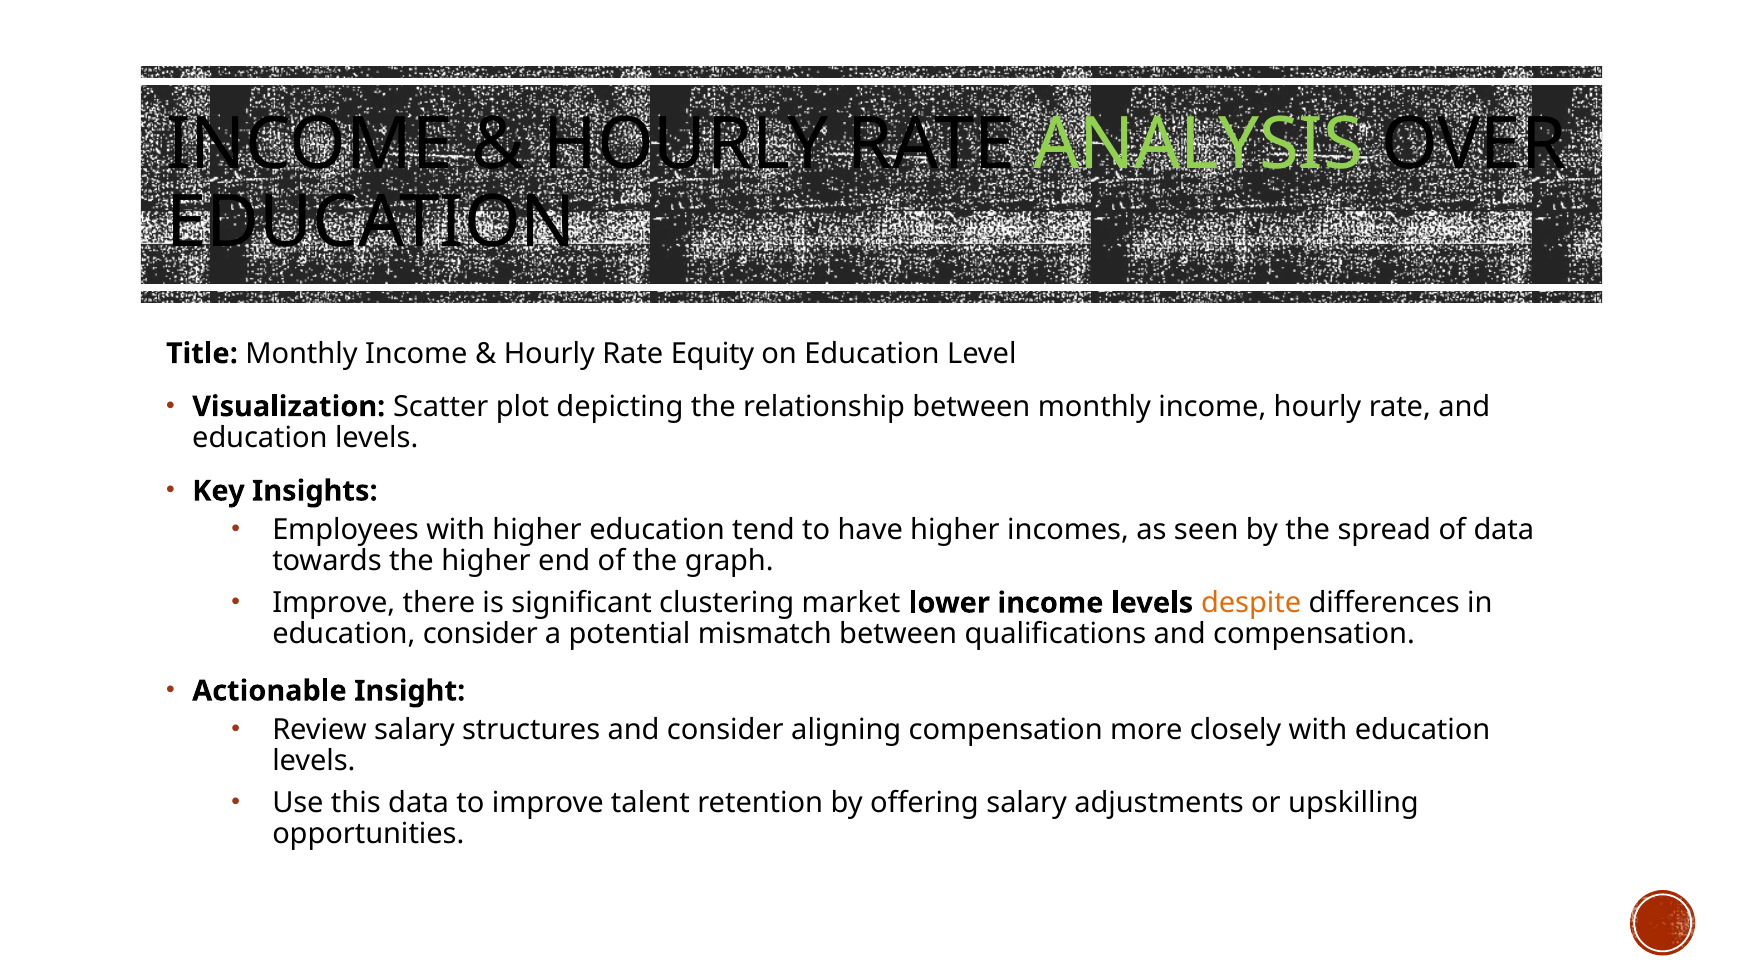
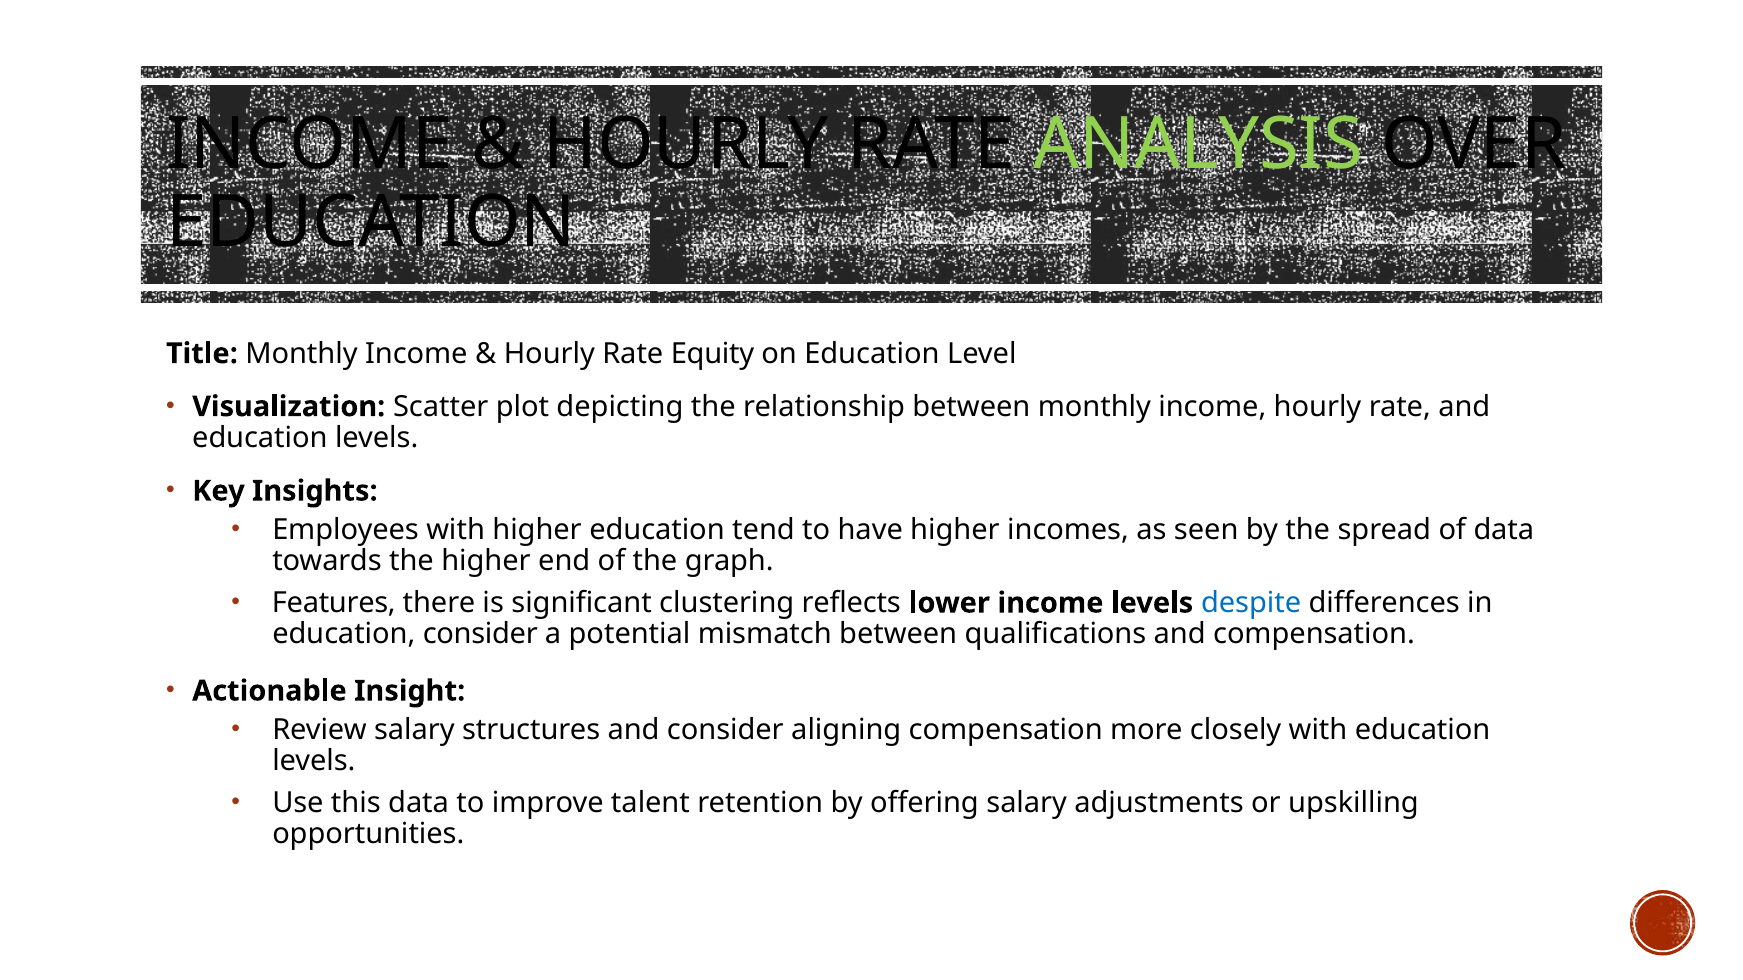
Improve: Improve -> Features (334, 603)
market: market -> reflects (851, 603)
despite colour: orange -> blue (1251, 603)
